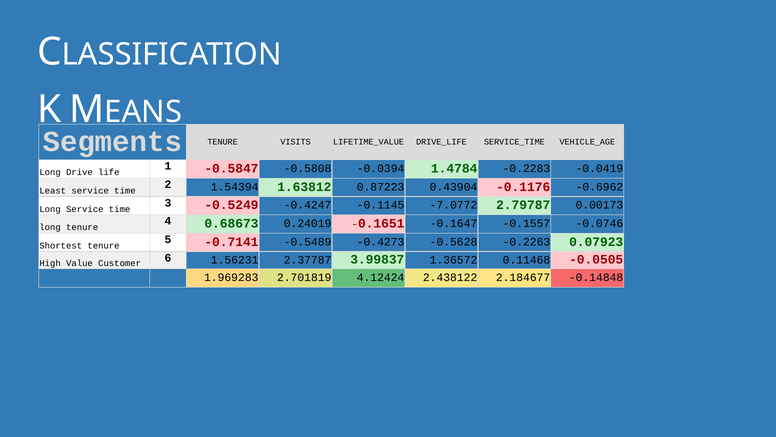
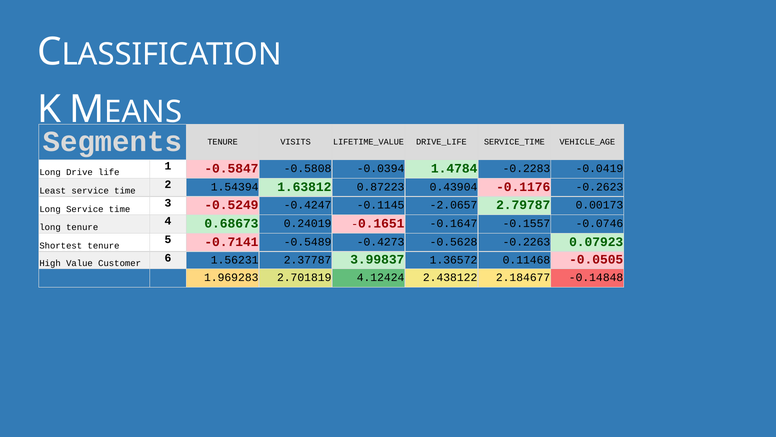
-0.6962: -0.6962 -> -0.2623 (599, 187)
-7.0772: -7.0772 -> -2.0657 (454, 205)
